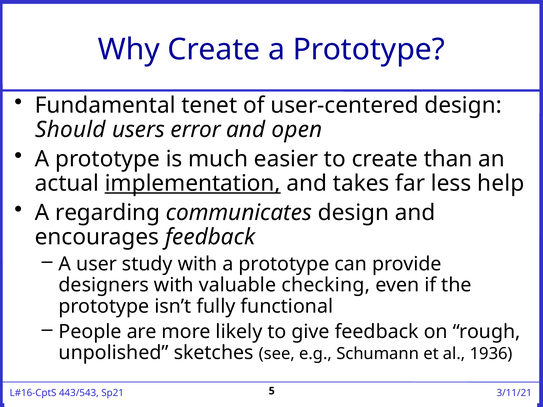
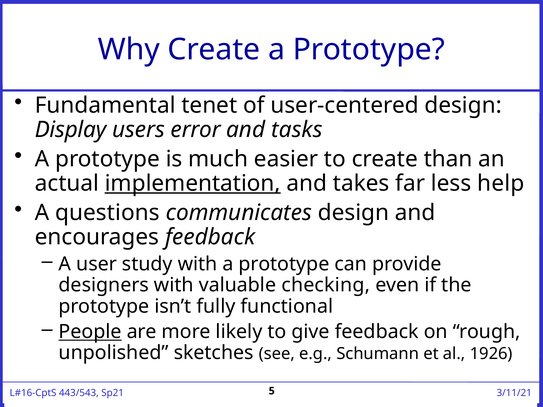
Should: Should -> Display (71, 130)
open: open -> tasks (297, 130)
regarding: regarding -> questions (107, 213)
People underline: none -> present (90, 332)
1936: 1936 -> 1926 (491, 354)
